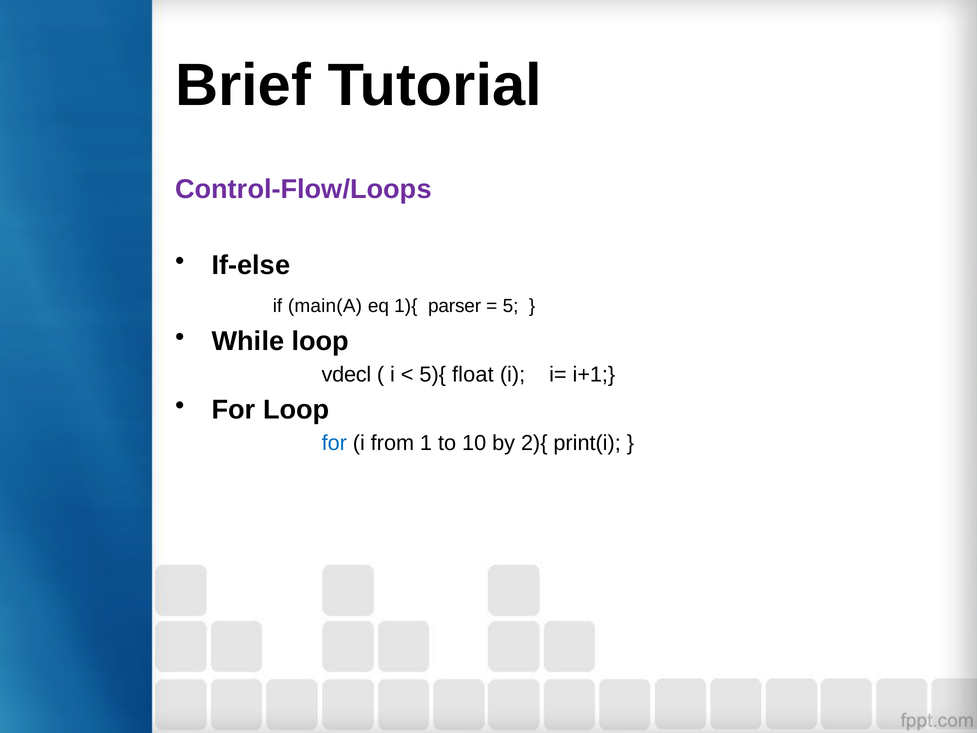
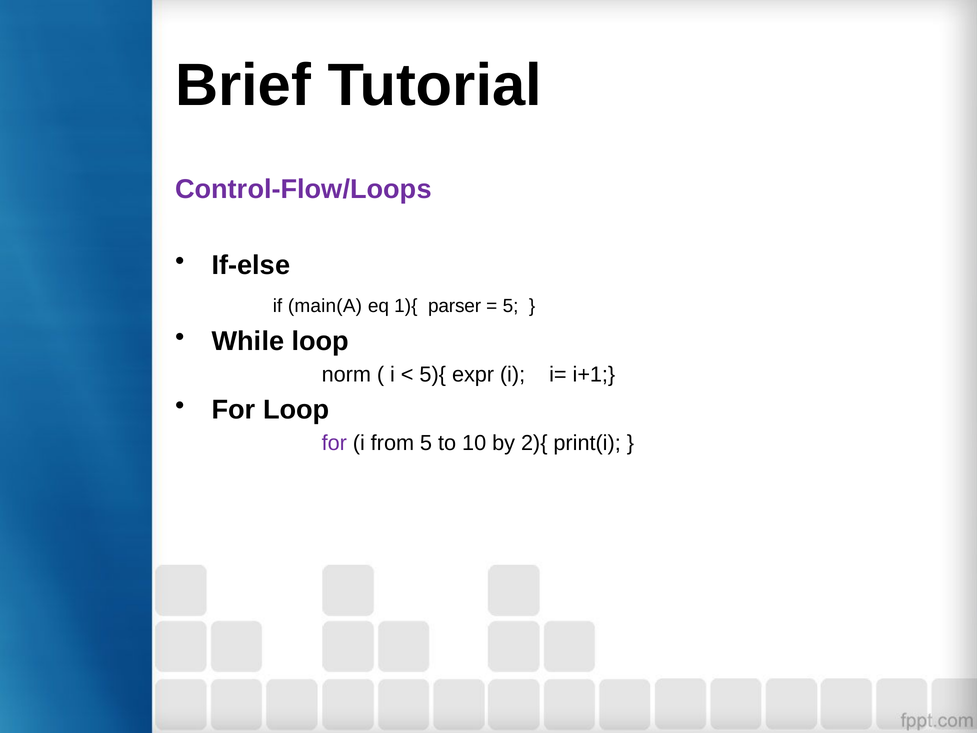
vdecl: vdecl -> norm (346, 375)
float: float -> expr (473, 375)
for colour: blue -> purple (334, 443)
from 1: 1 -> 5 (426, 443)
